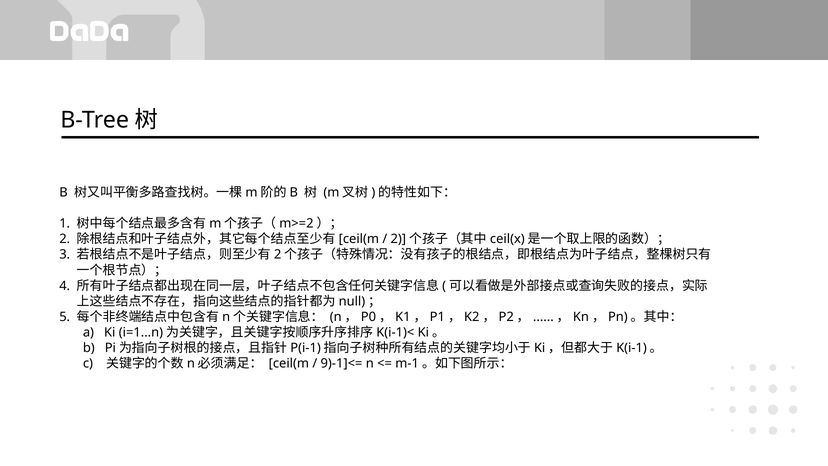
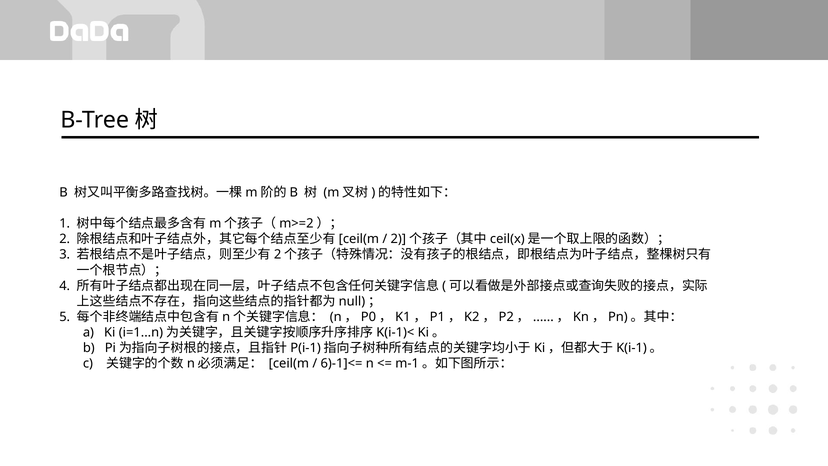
9)-1]<=: 9)-1]<= -> 6)-1]<= (342, 363)
